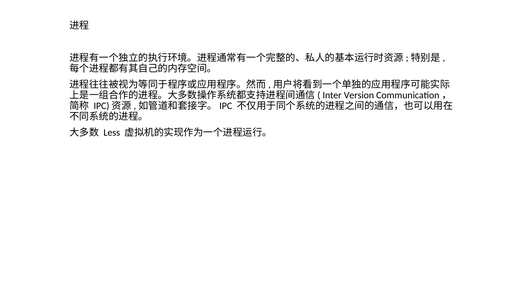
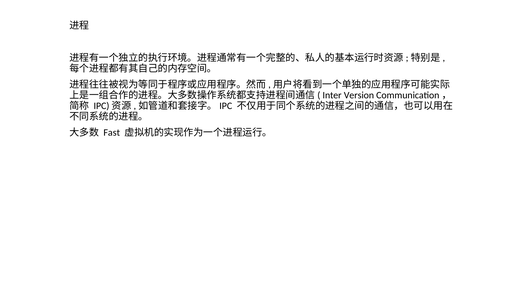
Less: Less -> Fast (112, 132)
